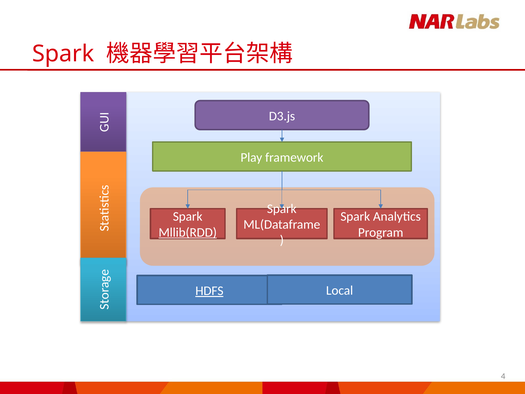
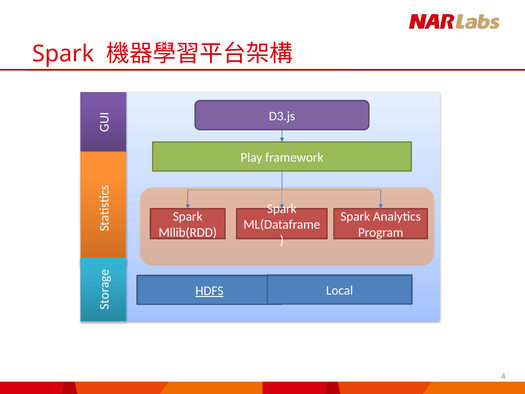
Mllib(RDD underline: present -> none (188, 232)
